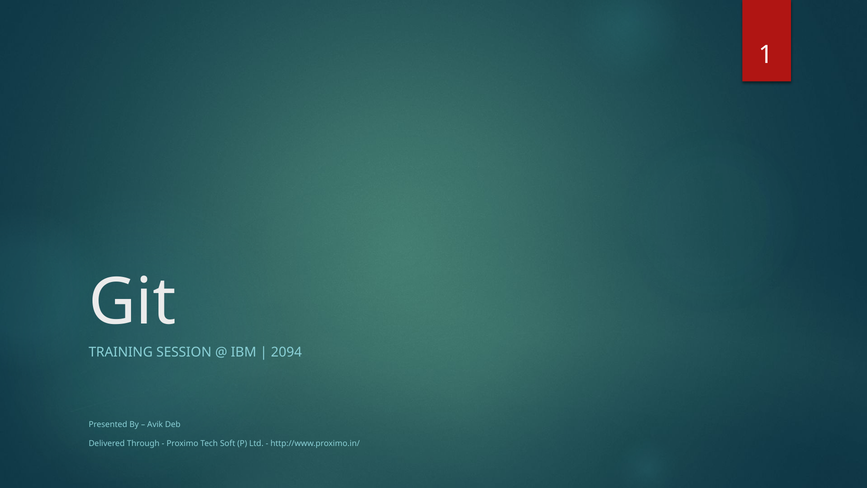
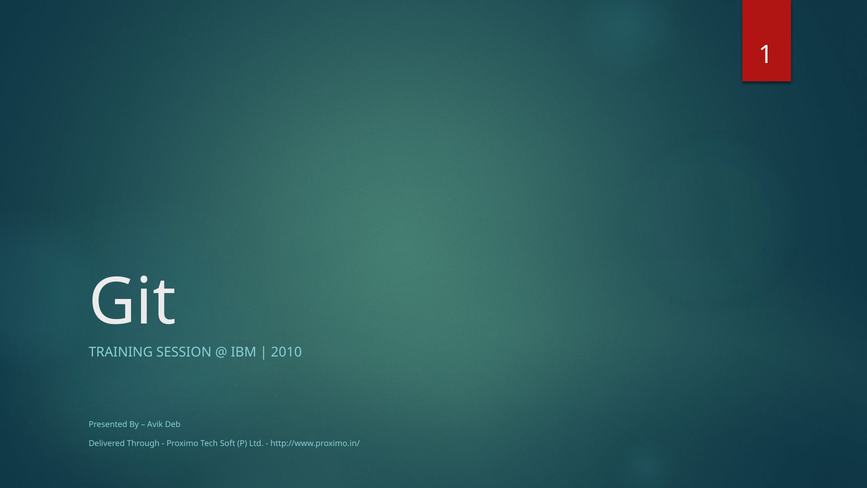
2094: 2094 -> 2010 (286, 352)
